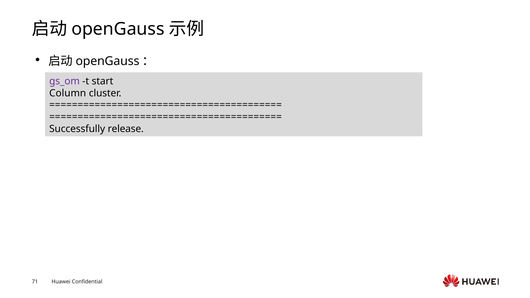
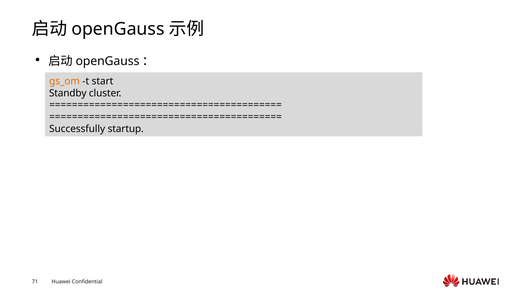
gs_om colour: purple -> orange (64, 81)
Column: Column -> Standby (68, 93)
release: release -> startup (126, 129)
